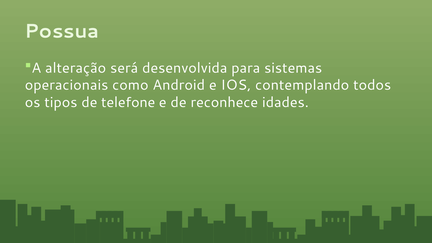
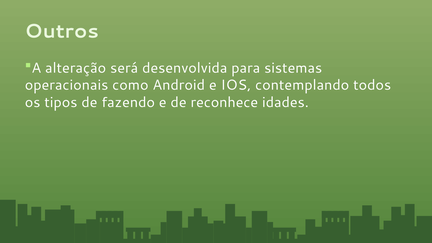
Possua: Possua -> Outros (62, 31)
telefone: telefone -> fazendo (128, 103)
